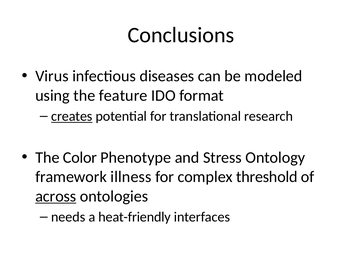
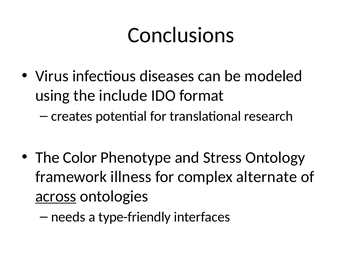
feature: feature -> include (123, 95)
creates underline: present -> none (72, 116)
threshold: threshold -> alternate (267, 177)
heat-friendly: heat-friendly -> type-friendly (135, 217)
